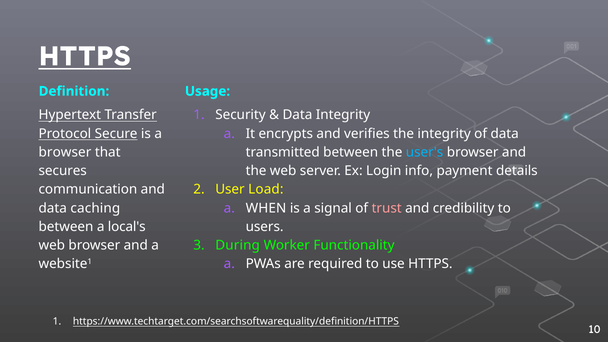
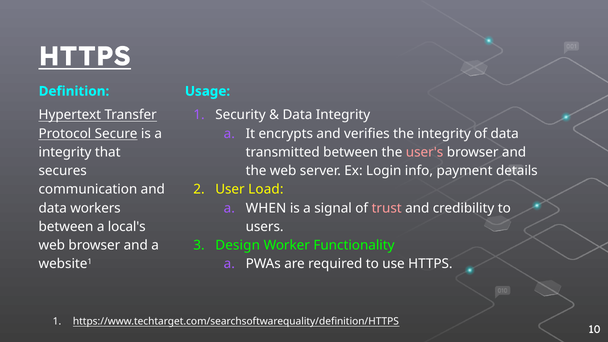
browser: browser -> integrity (65, 152)
user's colour: light blue -> pink (425, 152)
caching: caching -> workers (95, 208)
During: During -> Design (238, 245)
